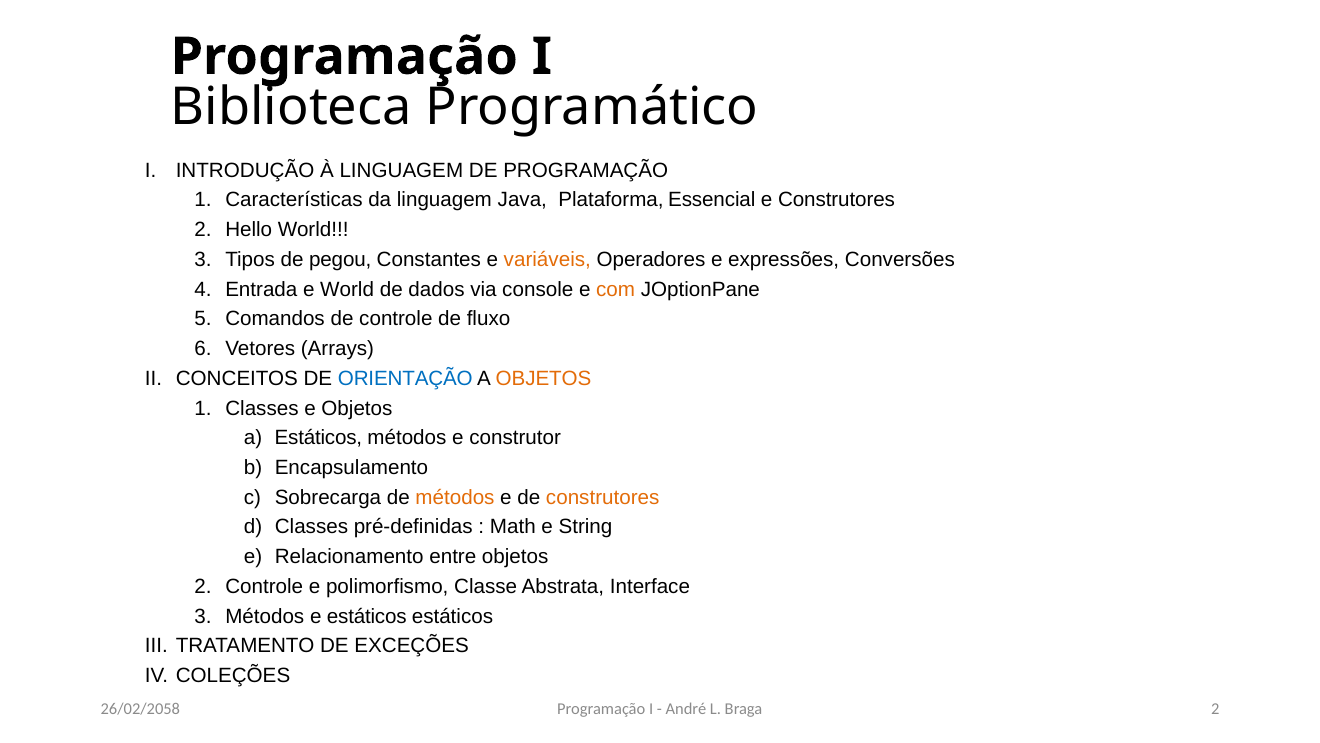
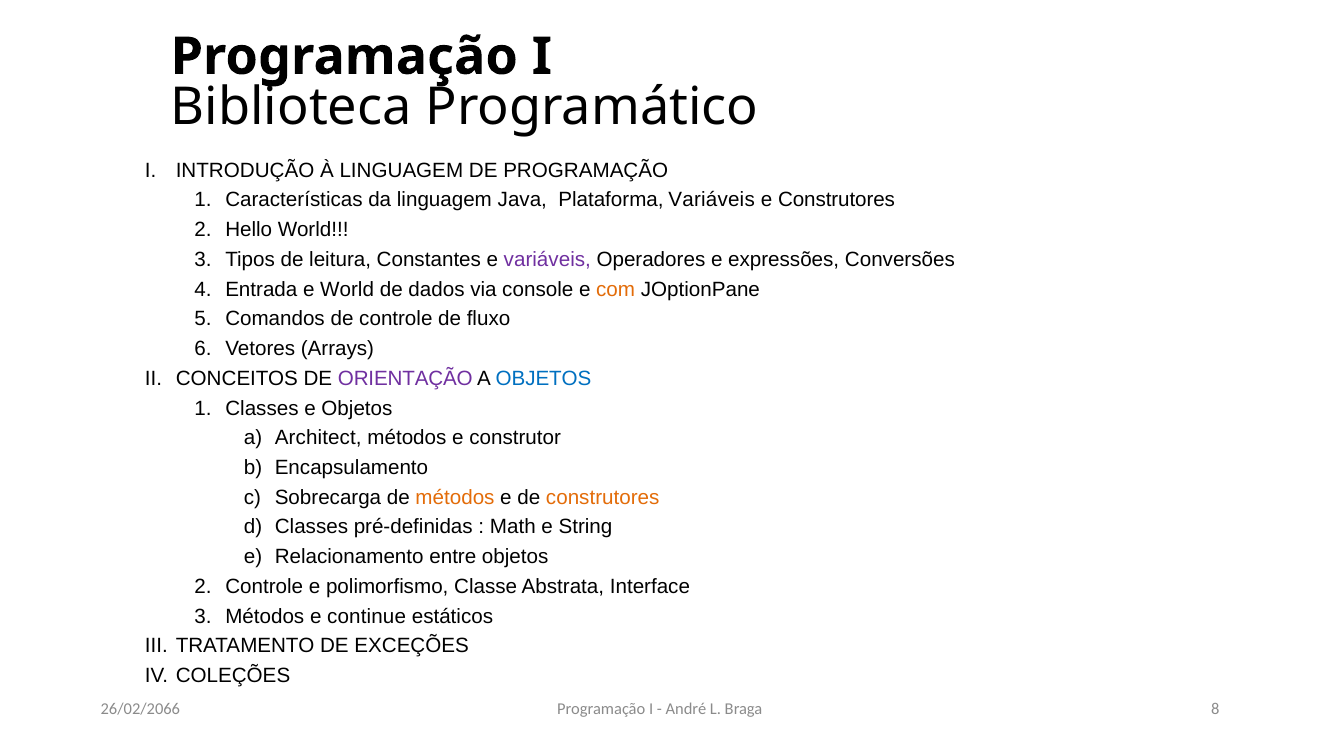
Plataforma Essencial: Essencial -> Variáveis (712, 200)
pegou: pegou -> leitura (340, 259)
variáveis colour: orange -> purple (547, 259)
ORIENTAÇÃO colour: blue -> purple (405, 378)
OBJETOS colour: orange -> blue (544, 378)
a Estáticos: Estáticos -> Architect (318, 438)
e estáticos: estáticos -> continue (367, 616)
Braga 2: 2 -> 8 (1215, 709)
26/02/2058: 26/02/2058 -> 26/02/2066 (140, 709)
